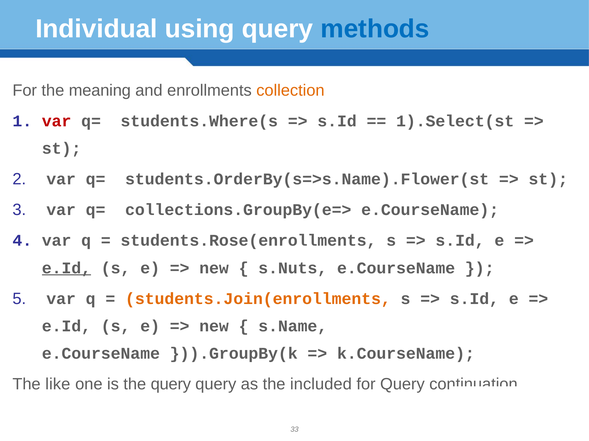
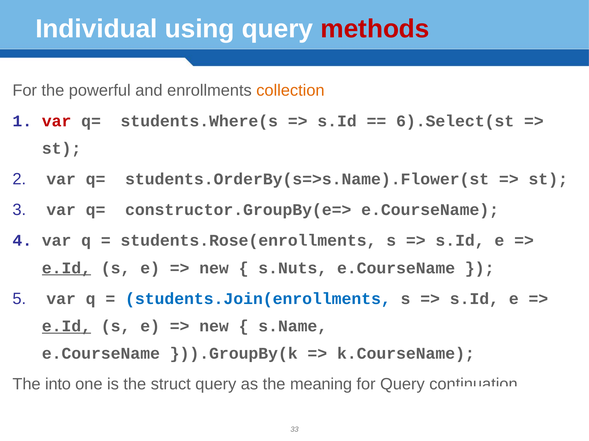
methods colour: blue -> red (375, 29)
meaning: meaning -> powerful (100, 90)
1).Select(st: 1).Select(st -> 6).Select(st (455, 121)
collections.GroupBy(e=>: collections.GroupBy(e=> -> constructor.GroupBy(e=> (238, 210)
students.Join(enrollments colour: orange -> blue (258, 299)
e.Id underline: none -> present (66, 327)
like: like -> into (58, 385)
the query: query -> struct (171, 385)
included: included -> meaning (321, 385)
